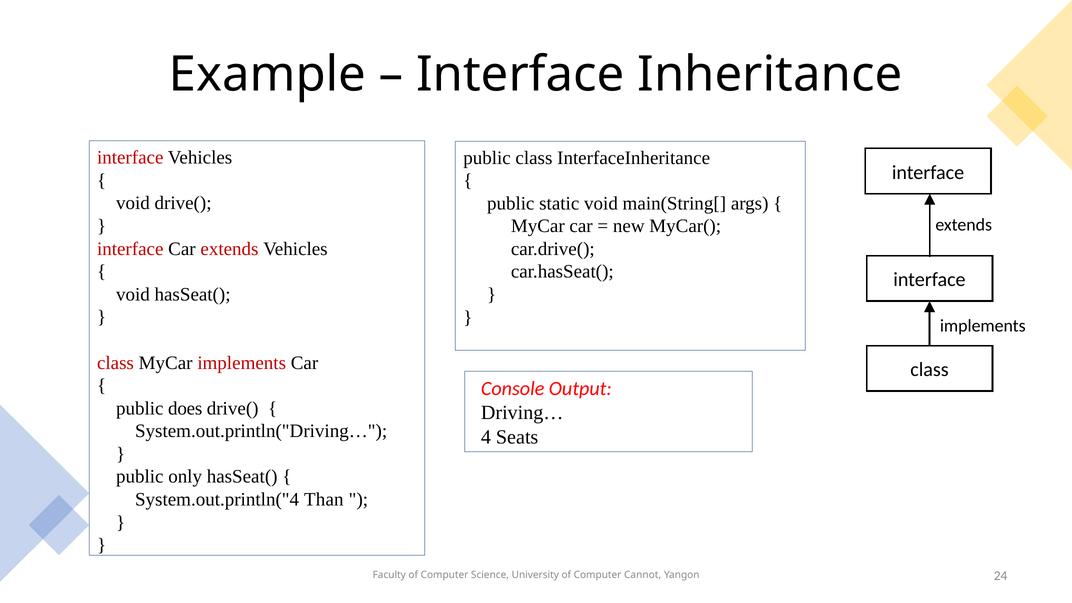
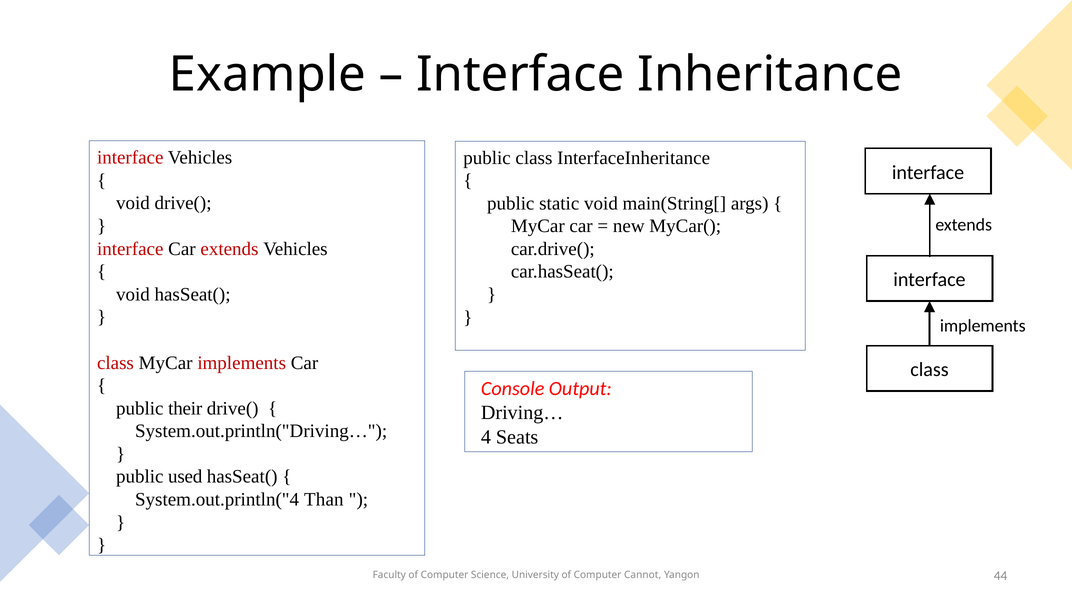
does: does -> their (185, 408)
only: only -> used (185, 477)
24: 24 -> 44 (1001, 576)
